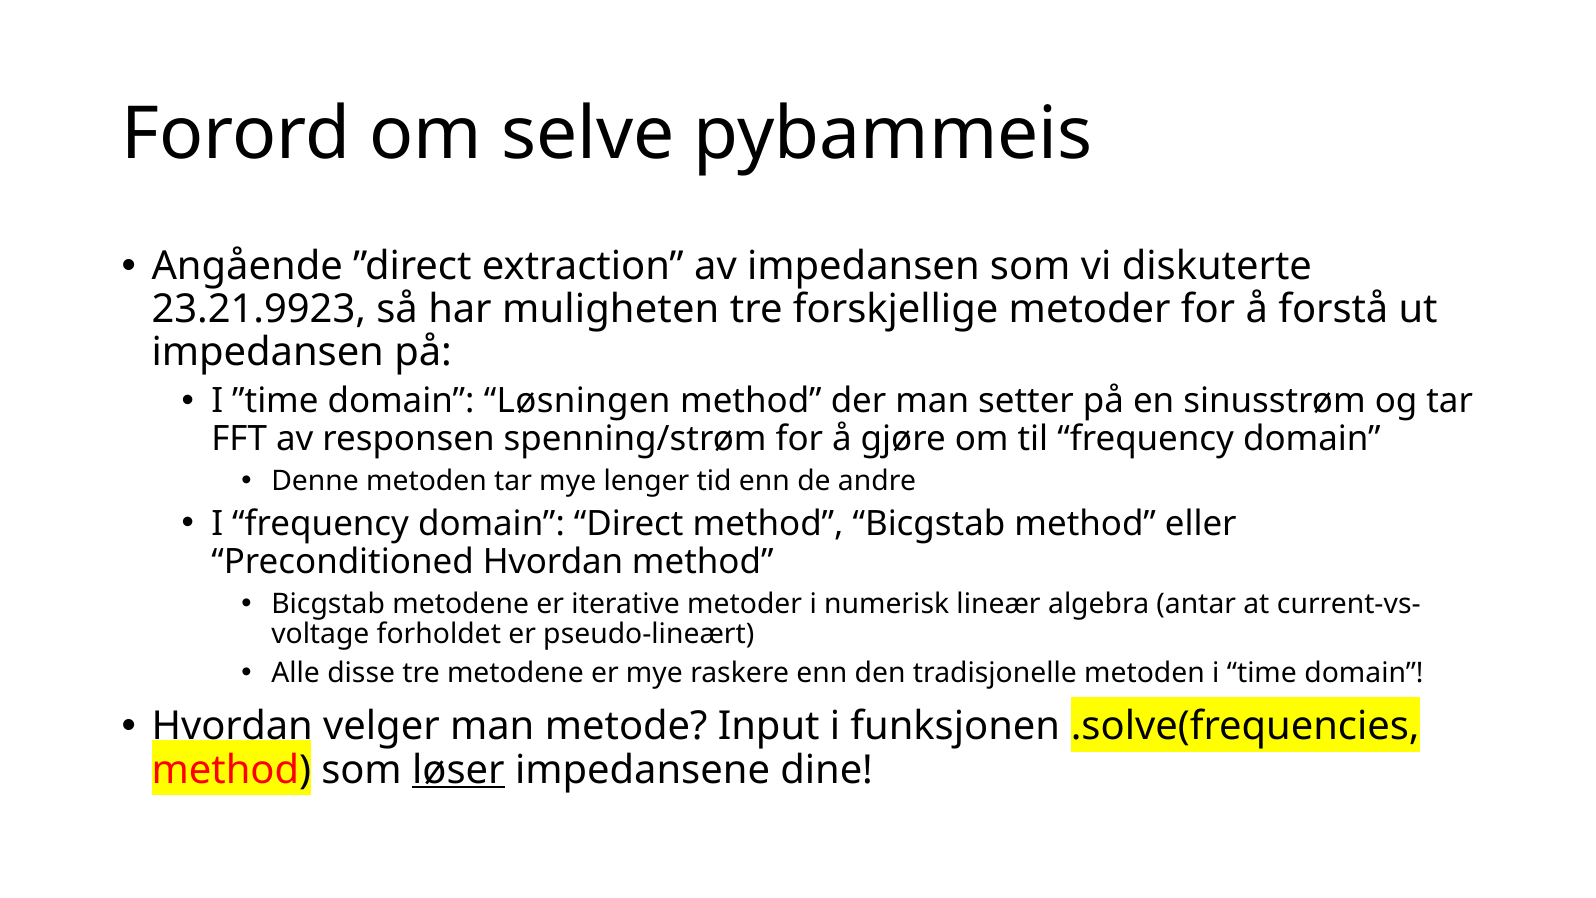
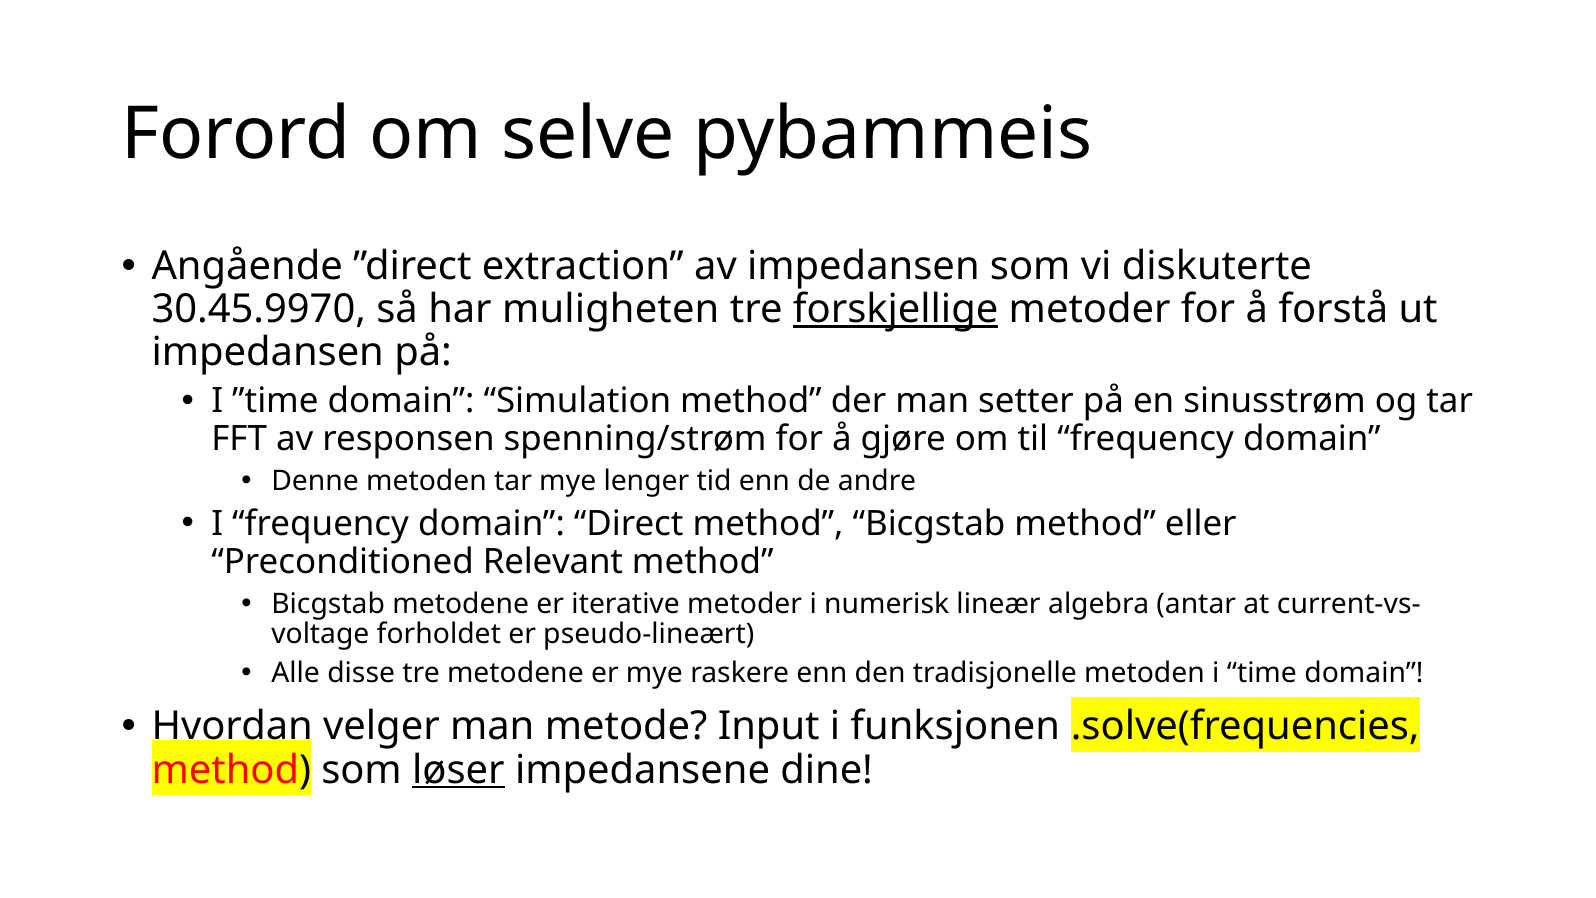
23.21.9923: 23.21.9923 -> 30.45.9970 (259, 309)
forskjellige underline: none -> present (896, 309)
Løsningen: Løsningen -> Simulation (577, 401)
Preconditioned Hvordan: Hvordan -> Relevant (553, 561)
